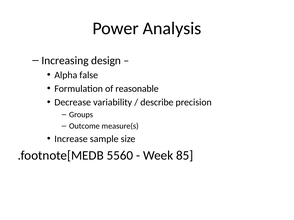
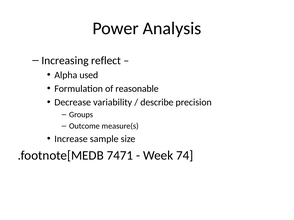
design: design -> reflect (106, 61)
false: false -> used (89, 75)
5560: 5560 -> 7471 (120, 156)
85: 85 -> 74 (185, 156)
